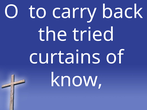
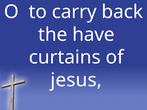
tried: tried -> have (93, 35)
know: know -> jesus (76, 80)
